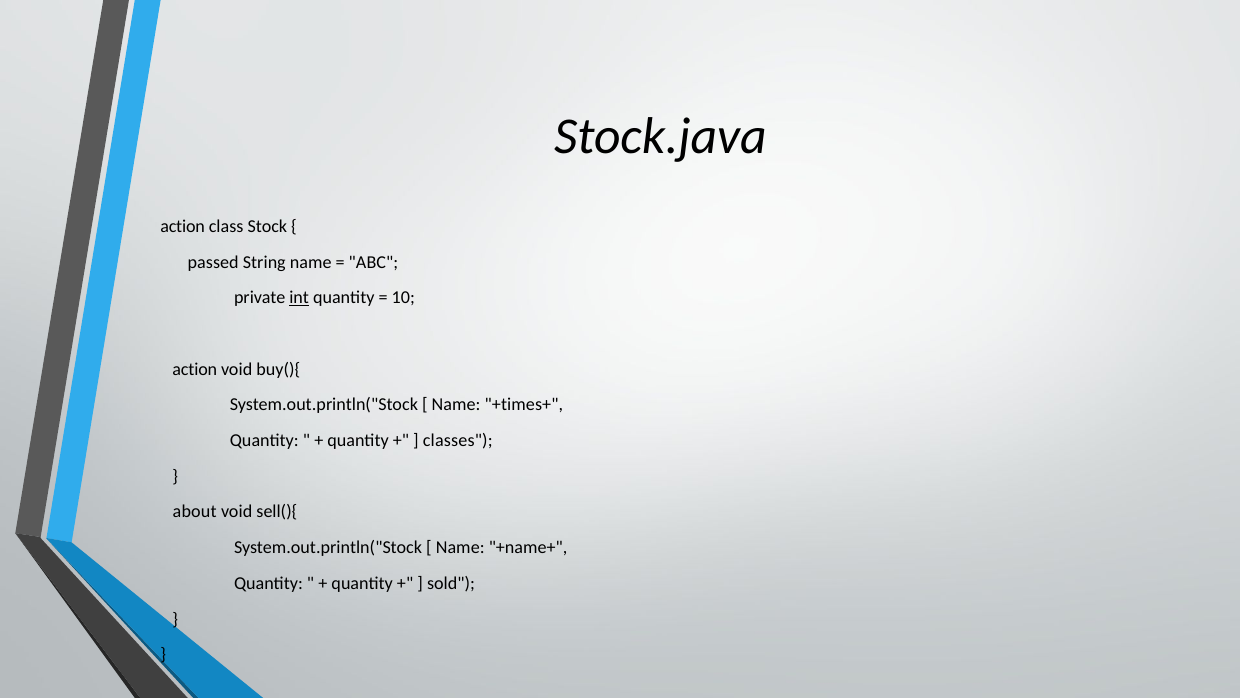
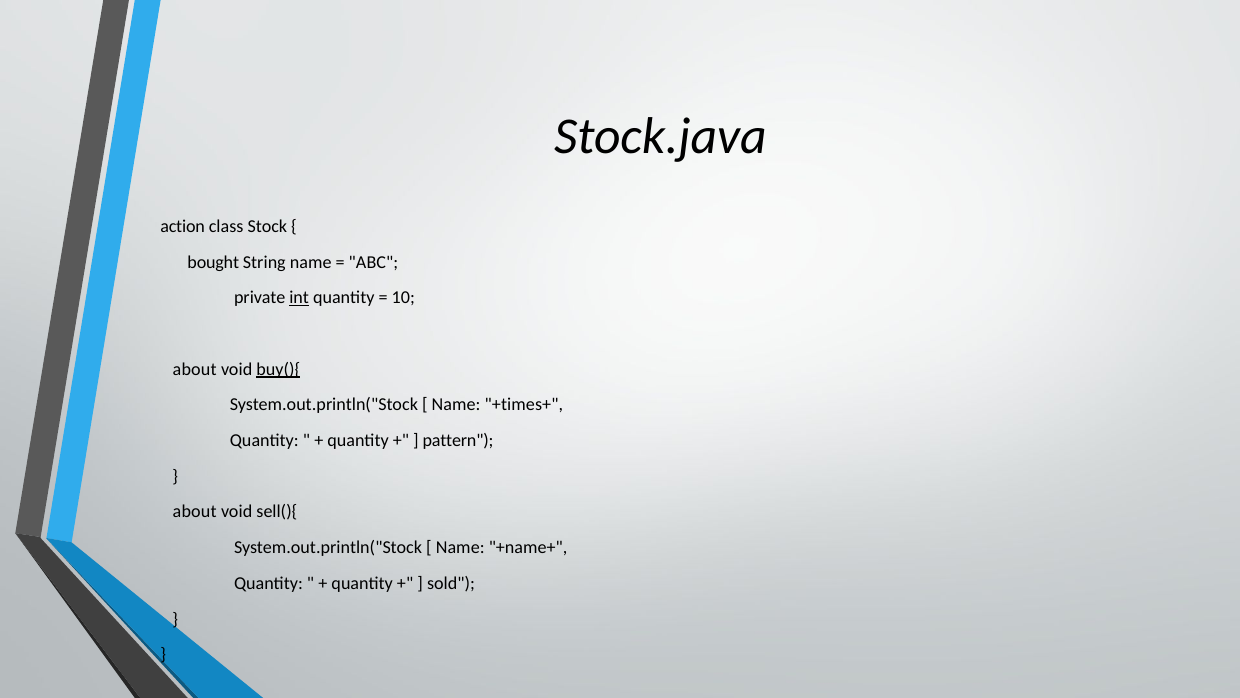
passed: passed -> bought (213, 262)
action: action -> about (195, 369)
buy(){ underline: none -> present (278, 369)
classes: classes -> pattern (458, 440)
